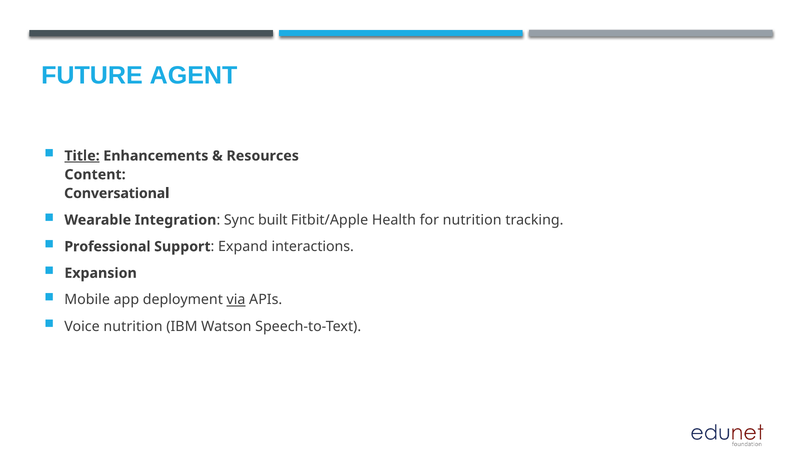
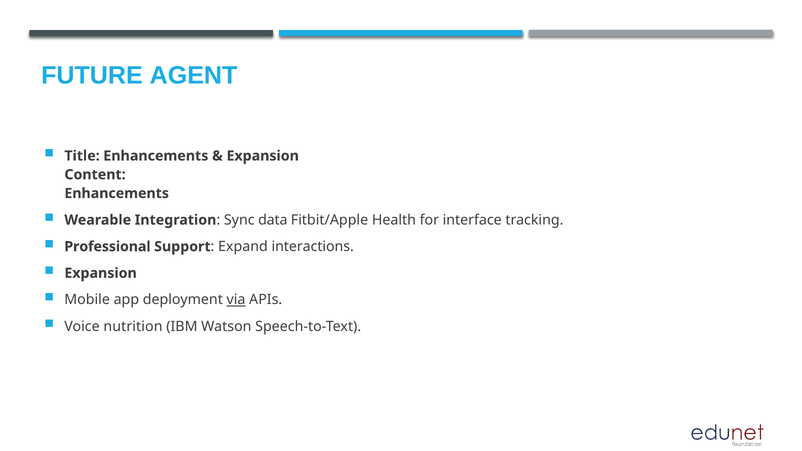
Title underline: present -> none (82, 156)
Resources: Resources -> Expansion (263, 156)
Conversational: Conversational -> Enhancements (117, 193)
built: built -> data (273, 220)
for nutrition: nutrition -> interface (472, 220)
